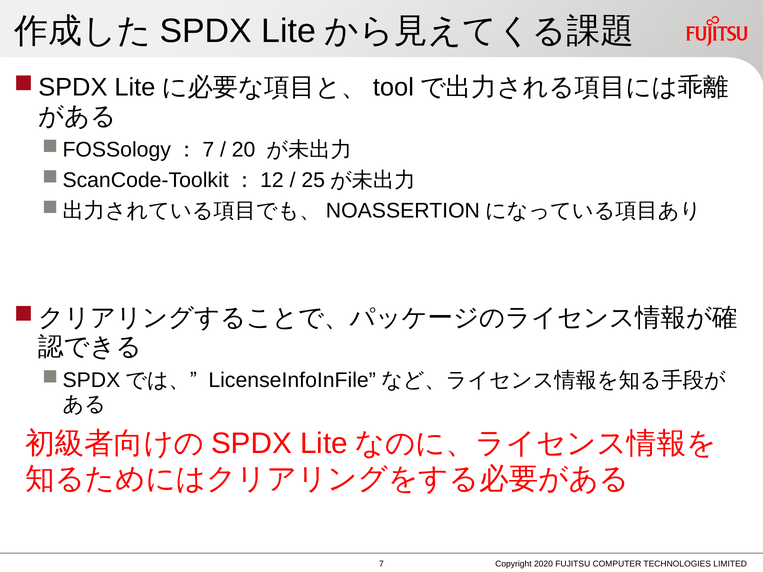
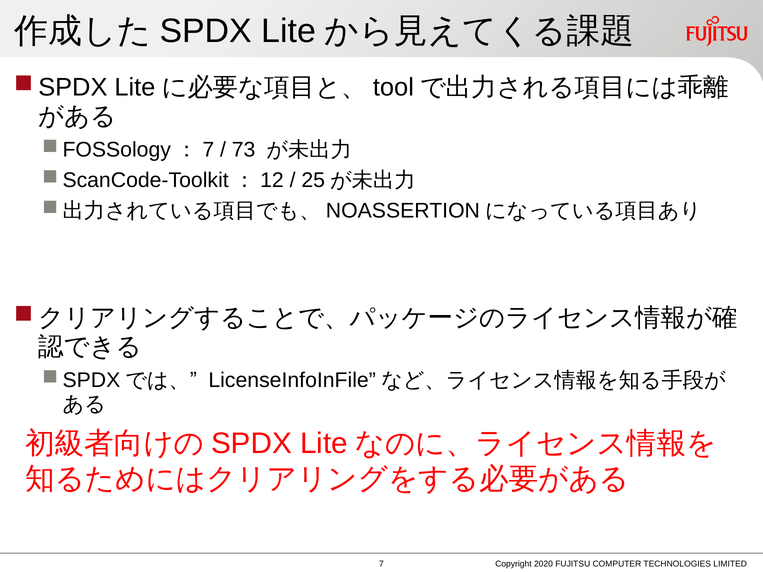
20: 20 -> 73 (244, 150)
